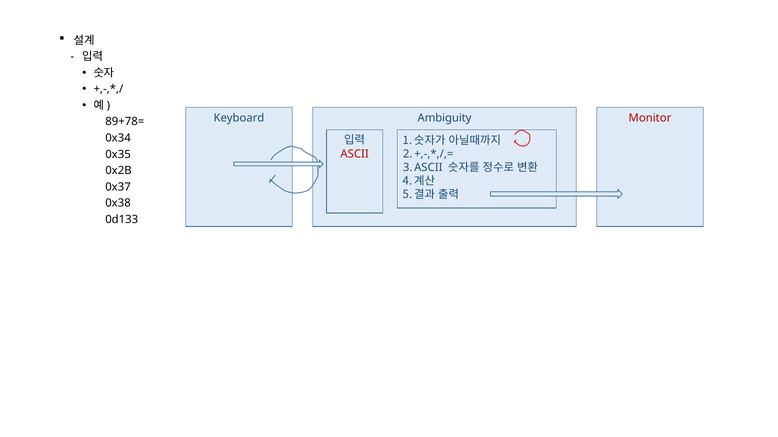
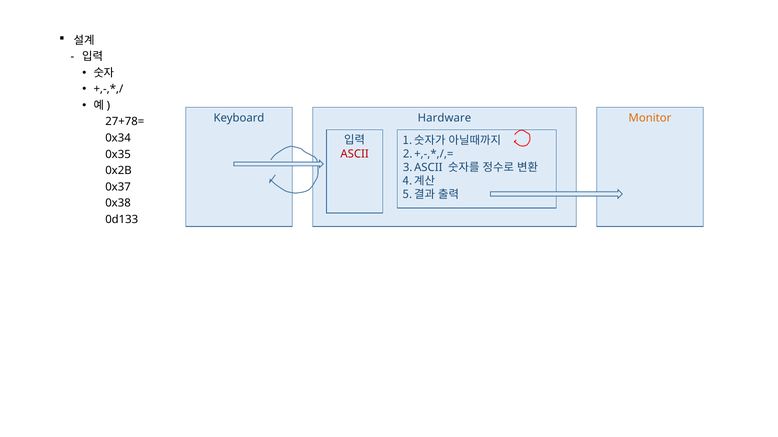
Ambiguity: Ambiguity -> Hardware (444, 118)
Monitor colour: red -> orange (650, 118)
89+78=: 89+78= -> 27+78= (125, 122)
